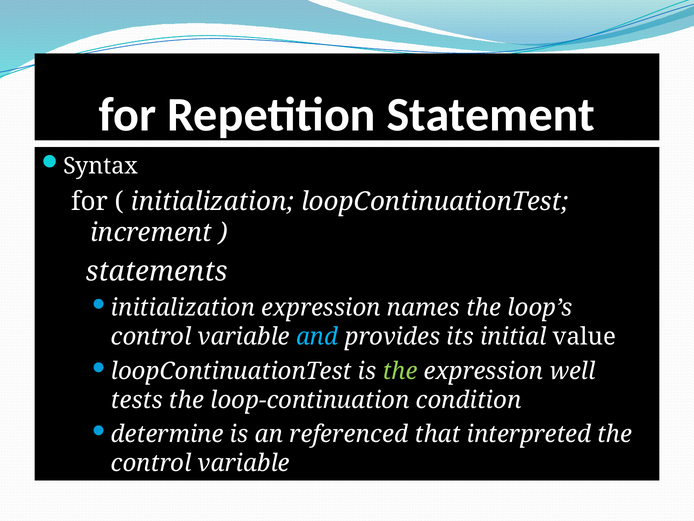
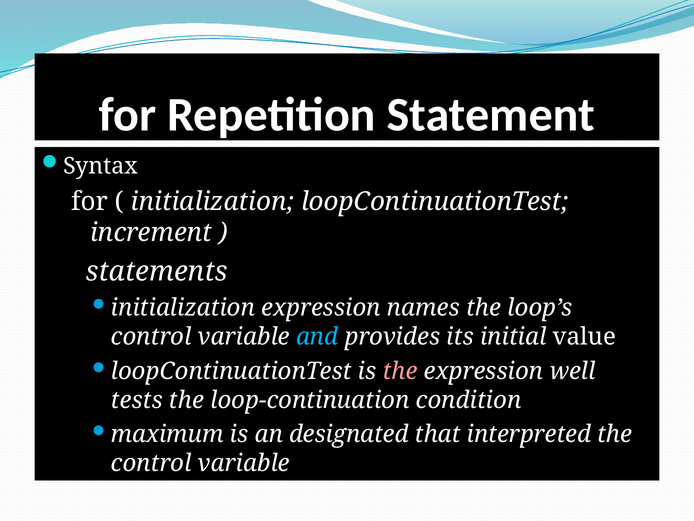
the colour: light green -> pink (400, 371)
determine: determine -> maximum (167, 434)
referenced: referenced -> designated (349, 434)
